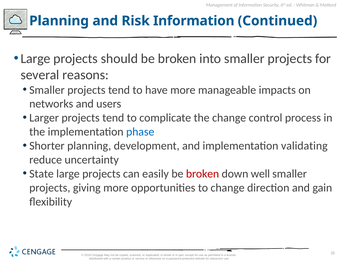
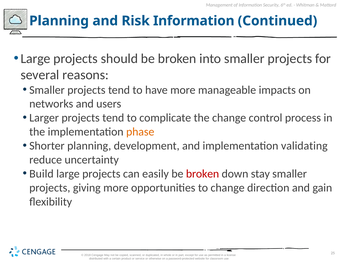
phase colour: blue -> orange (140, 132)
State: State -> Build (41, 174)
well: well -> stay (260, 174)
